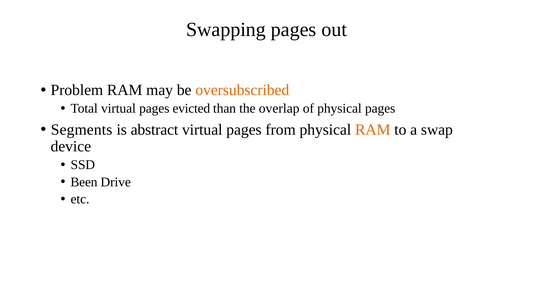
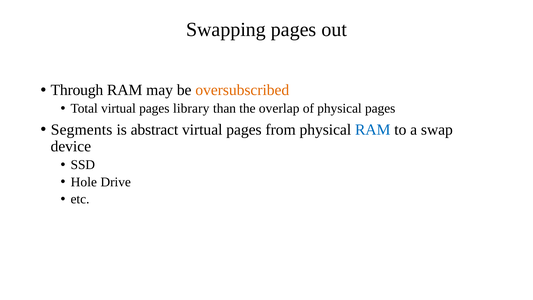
Problem: Problem -> Through (77, 90)
evicted: evicted -> library (191, 108)
RAM colour: orange -> blue (373, 130)
Been: Been -> Hole (84, 182)
